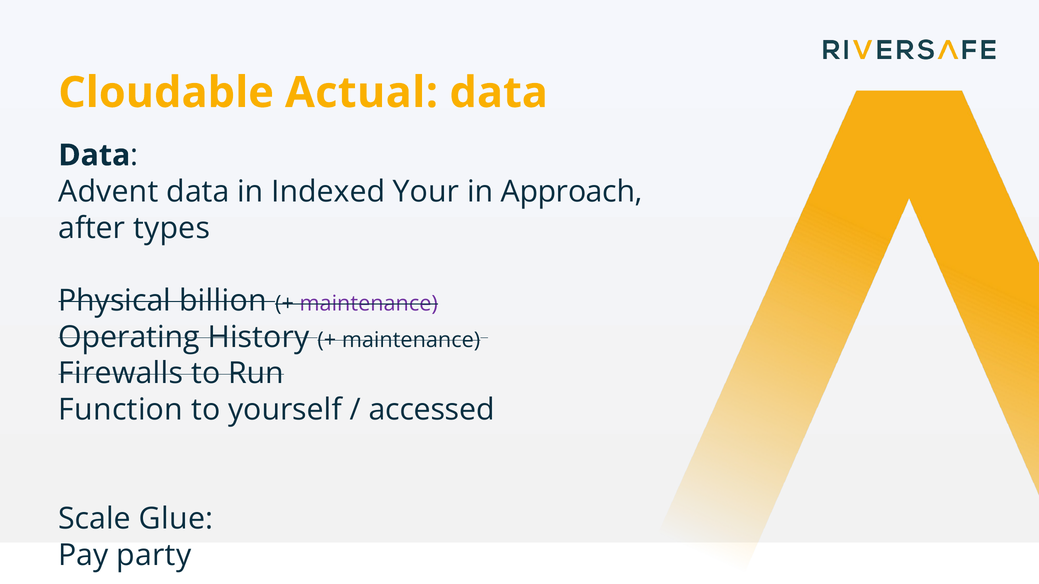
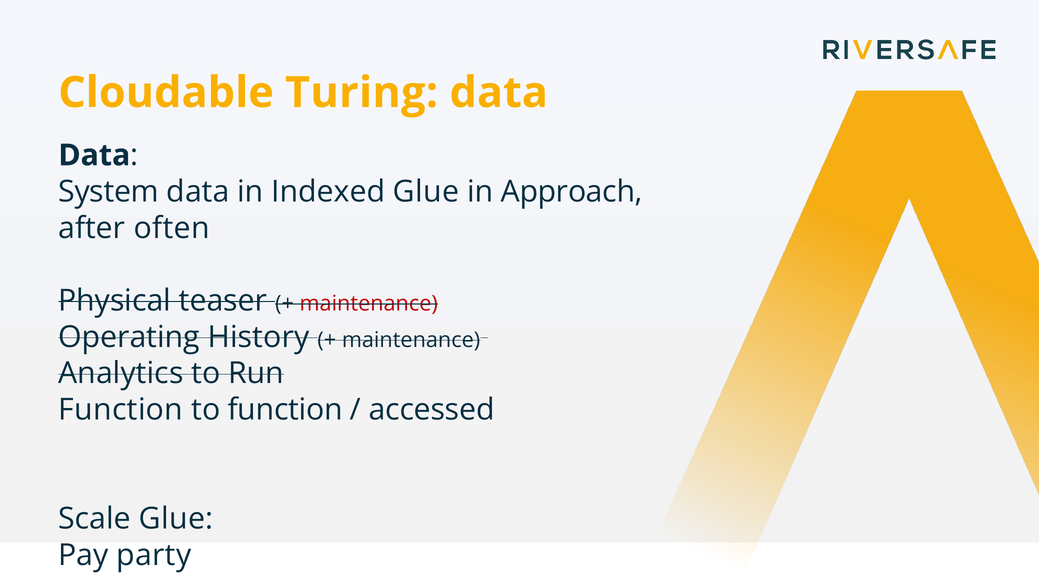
Actual: Actual -> Turing (362, 93)
Advent: Advent -> System (109, 192)
Indexed Your: Your -> Glue (426, 192)
types: types -> often (172, 228)
billion: billion -> teaser (223, 301)
maintenance colour: purple -> red (369, 304)
Firewalls: Firewalls -> Analytics (121, 374)
to yourself: yourself -> function (285, 410)
